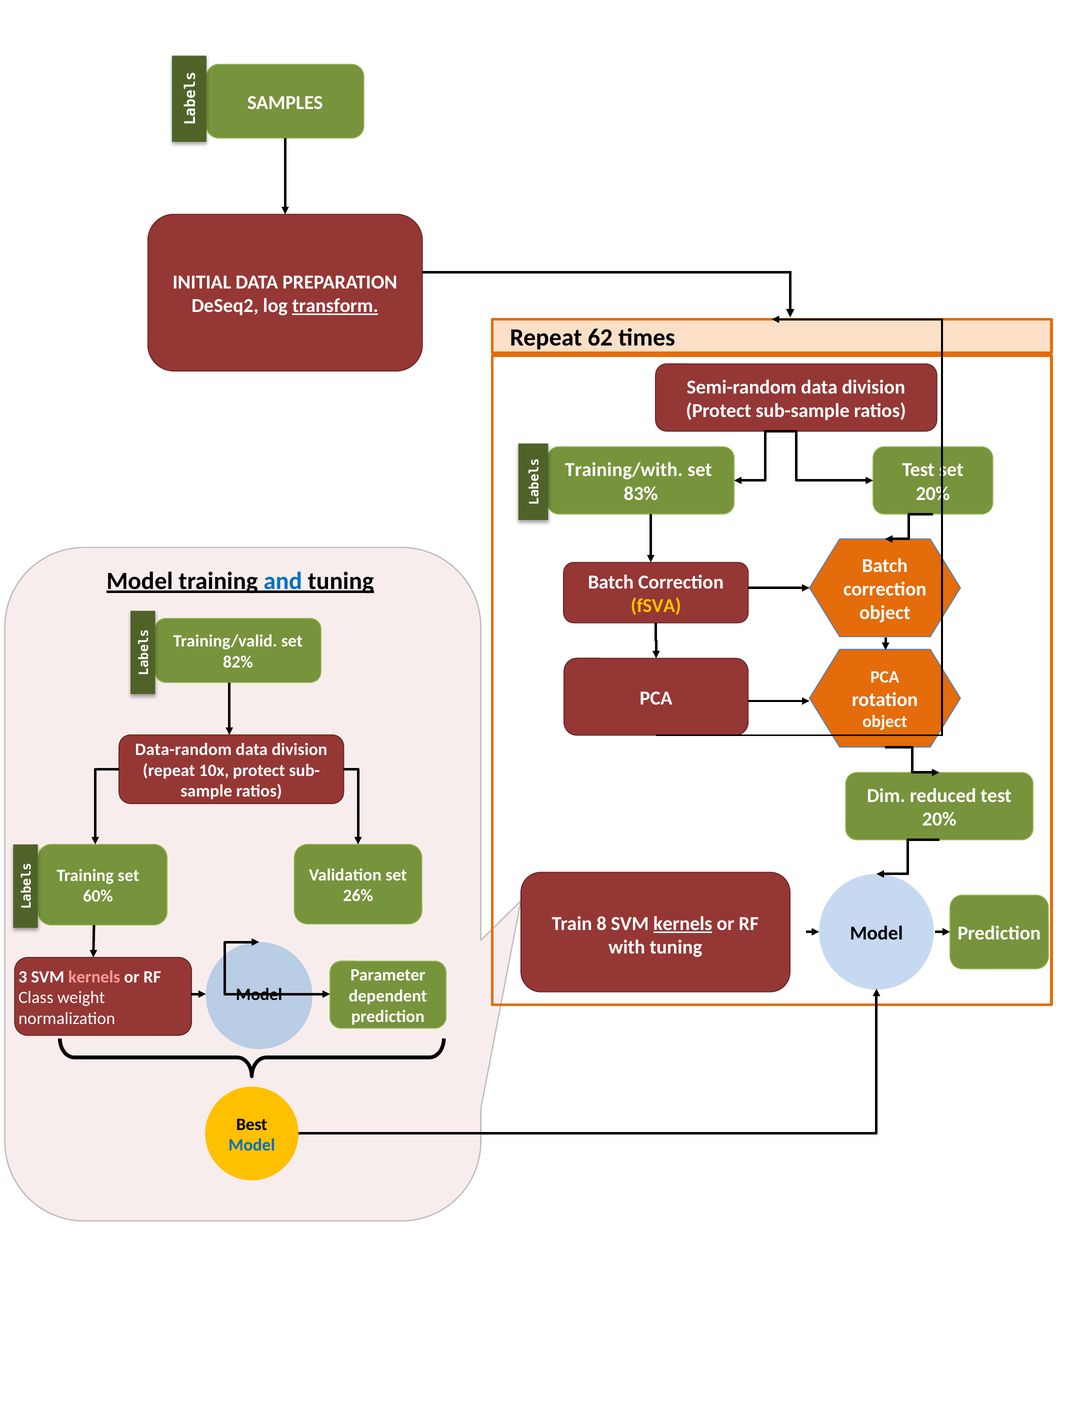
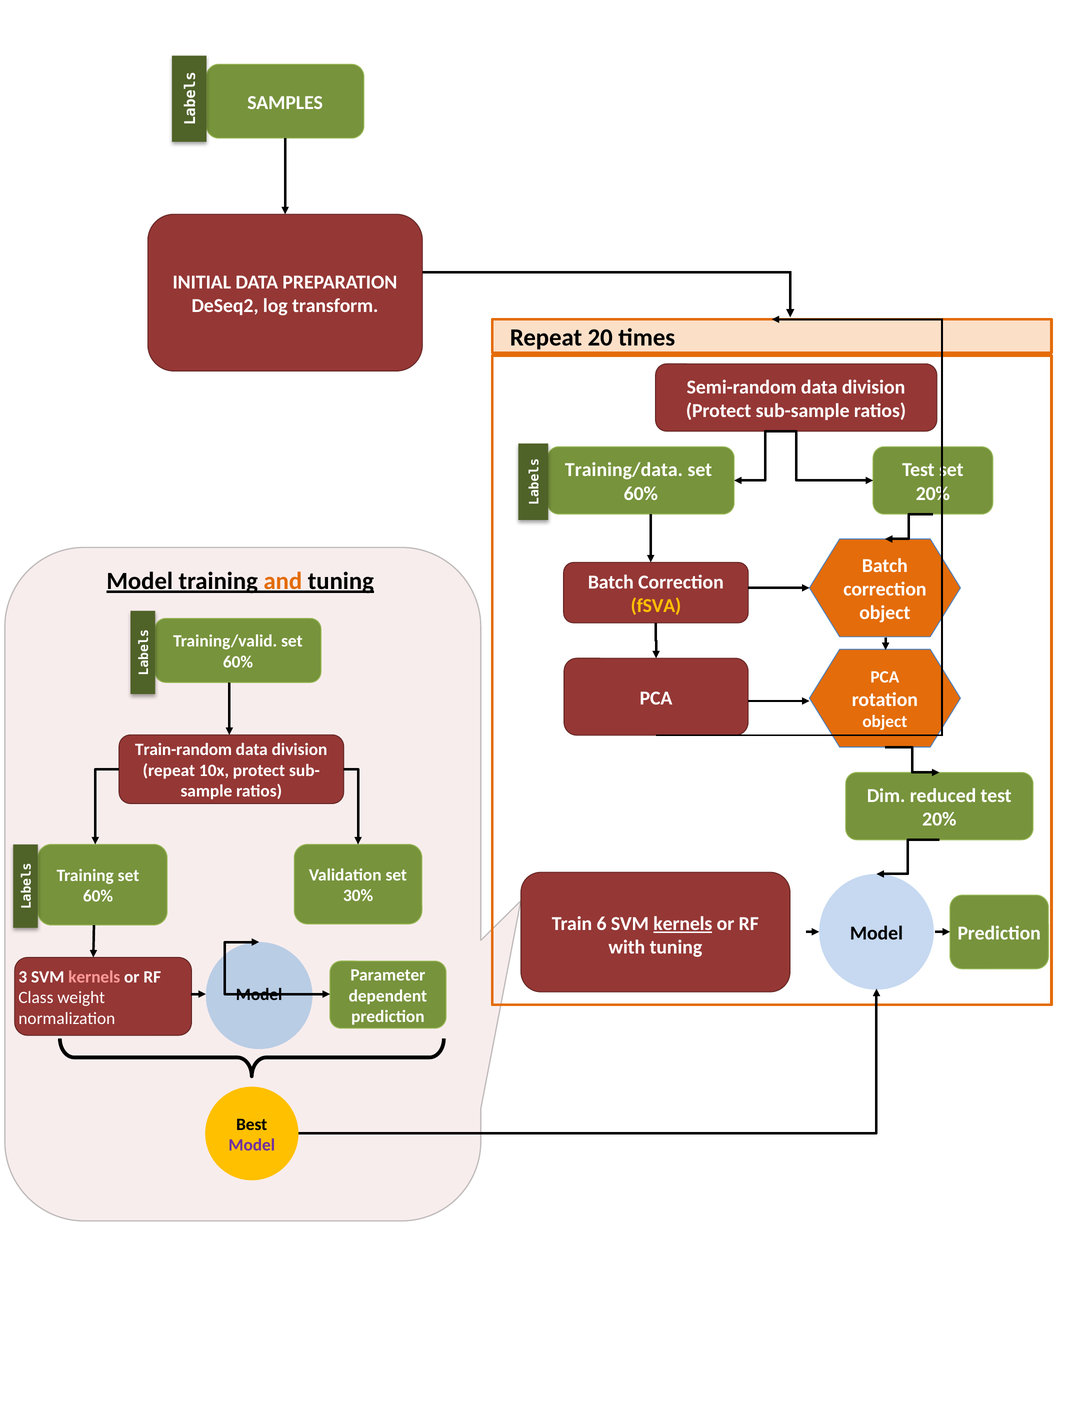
transform underline: present -> none (335, 306)
62: 62 -> 20 (600, 338)
Training/with: Training/with -> Training/data (624, 470)
83%: 83% -> 60% (641, 493)
and colour: blue -> orange (283, 581)
82%: 82% -> 60% (238, 662)
Data-random: Data-random -> Train-random (184, 749)
26%: 26% -> 30% (358, 895)
8: 8 -> 6 (602, 923)
Model colour: blue -> purple (252, 1145)
